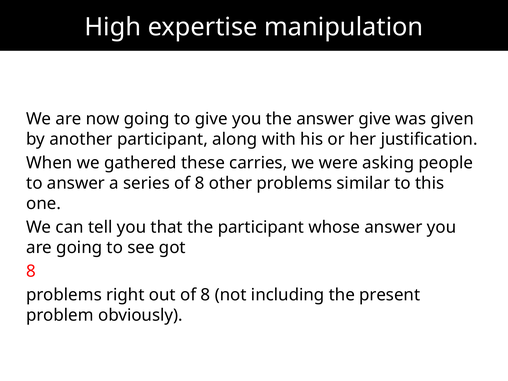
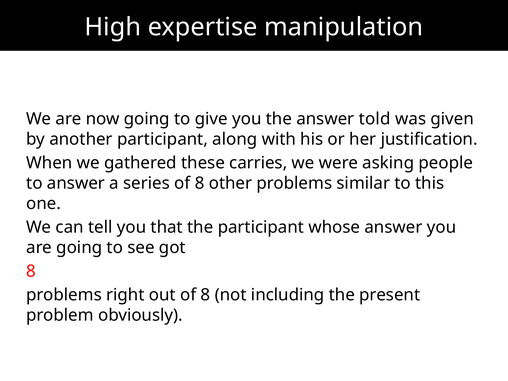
answer give: give -> told (375, 119)
